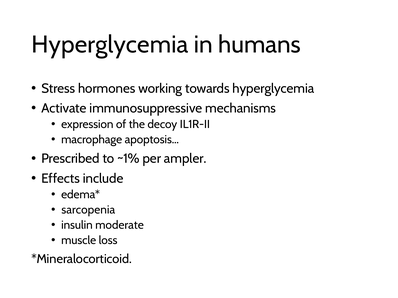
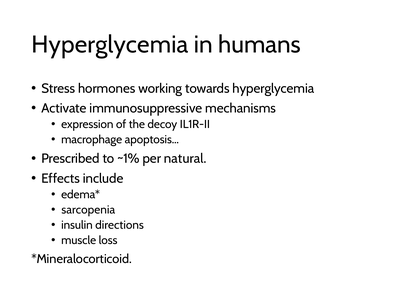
ampler: ampler -> natural (185, 159)
moderate: moderate -> directions (120, 225)
